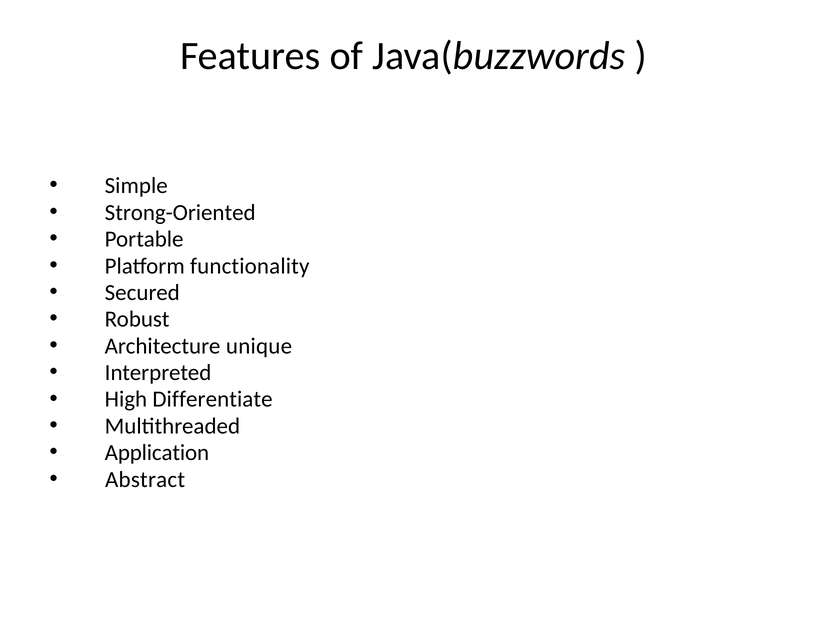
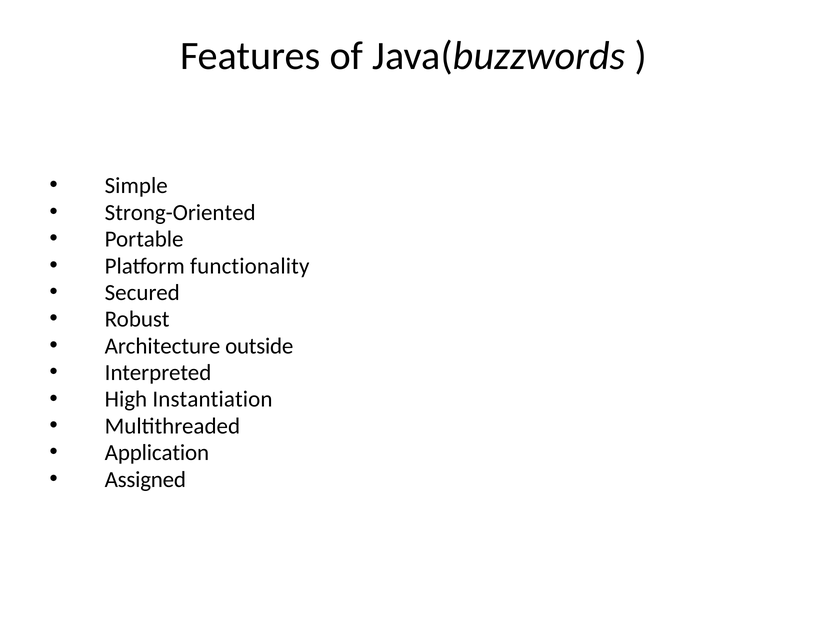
unique: unique -> outside (259, 346)
Differentiate: Differentiate -> Instantiation (212, 399)
Abstract: Abstract -> Assigned (145, 479)
